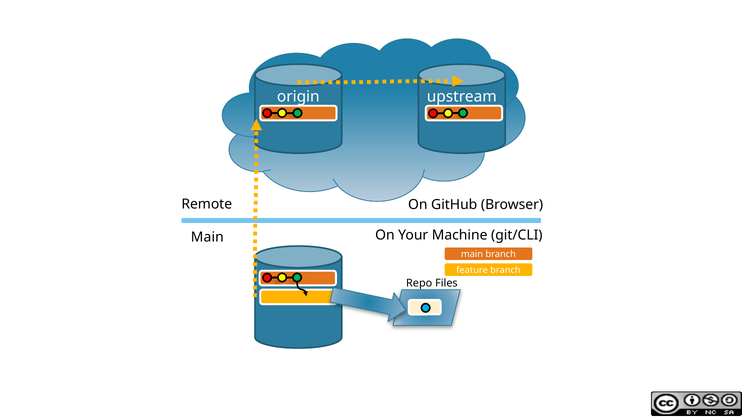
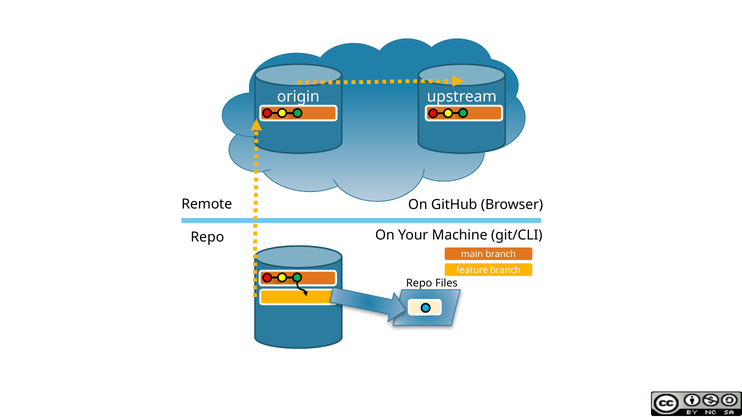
Main: Main -> Repo (207, 237)
